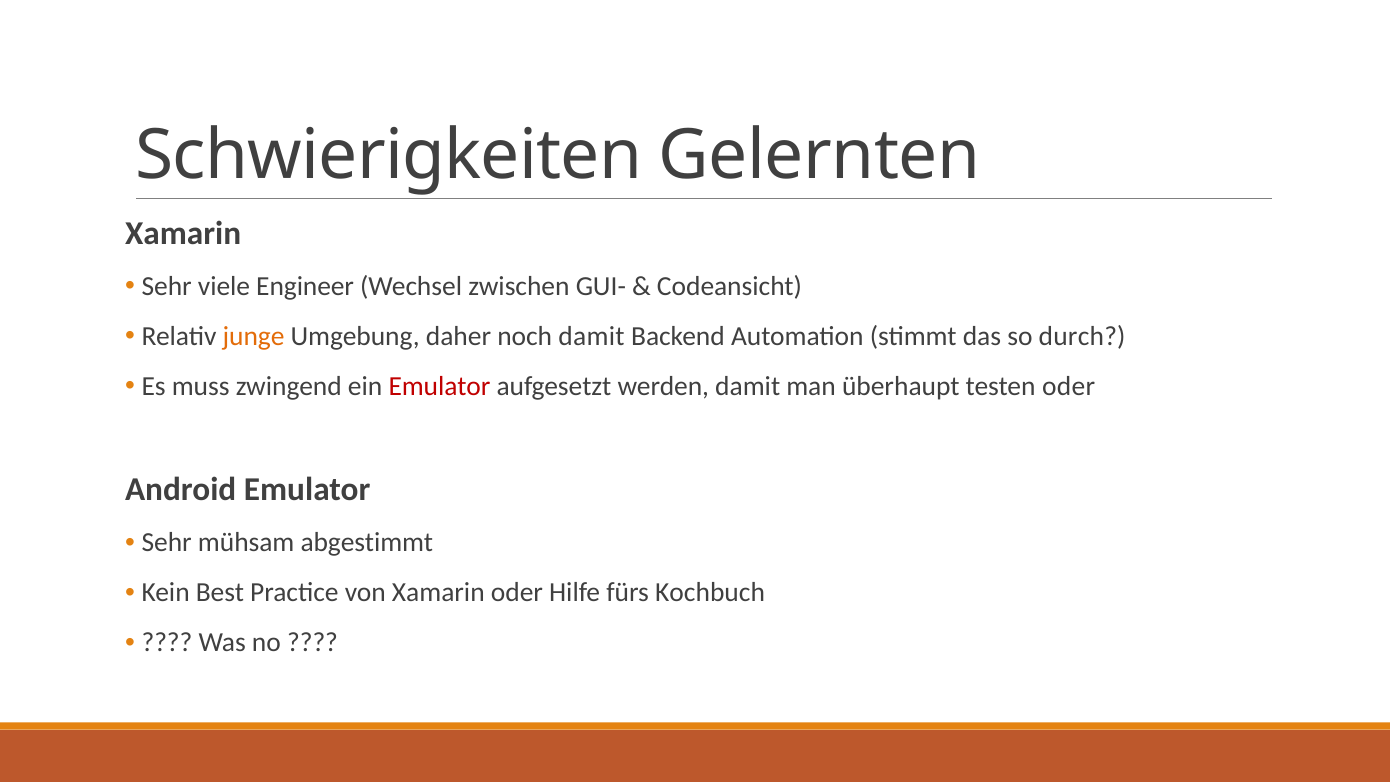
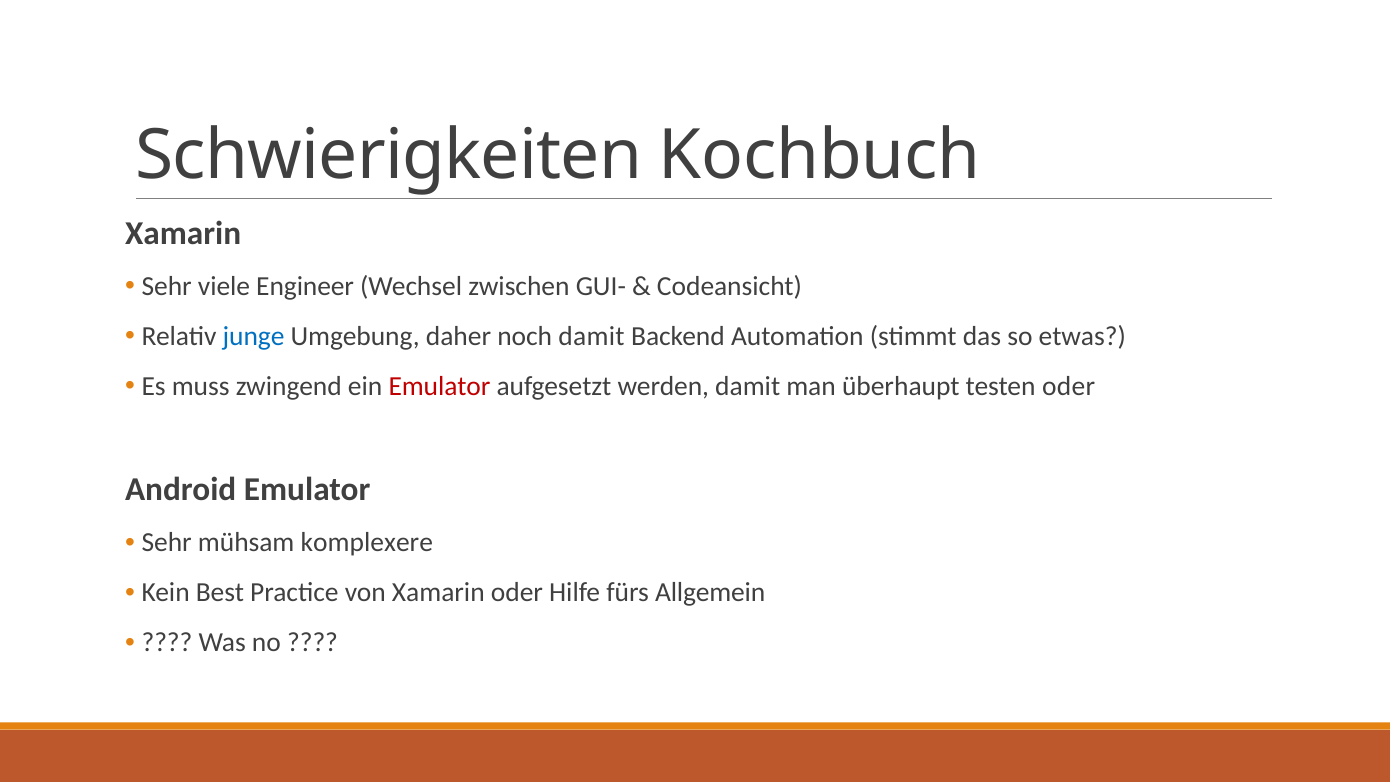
Gelernten: Gelernten -> Kochbuch (819, 156)
junge colour: orange -> blue (254, 337)
durch: durch -> etwas (1082, 337)
abgestimmt: abgestimmt -> komplexere (367, 543)
Kochbuch: Kochbuch -> Allgemein (710, 593)
